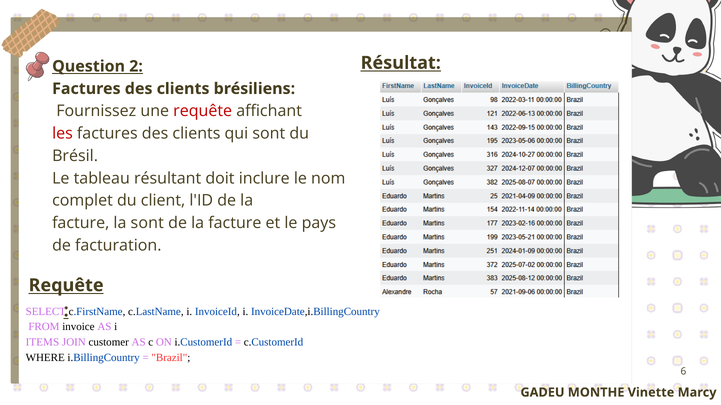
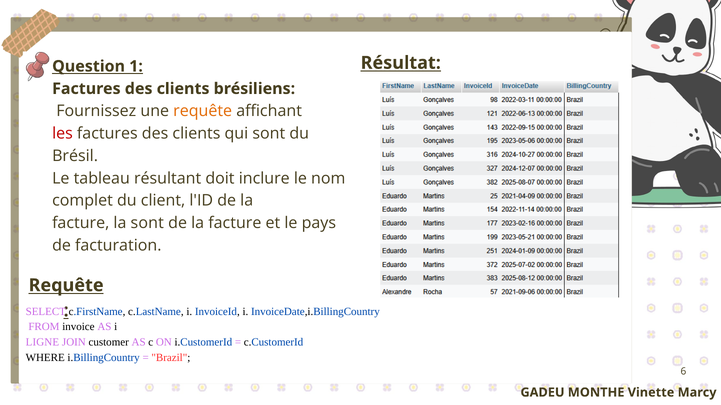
2: 2 -> 1 (136, 66)
requête colour: red -> orange (203, 111)
ITEMS: ITEMS -> LIGNE (42, 343)
